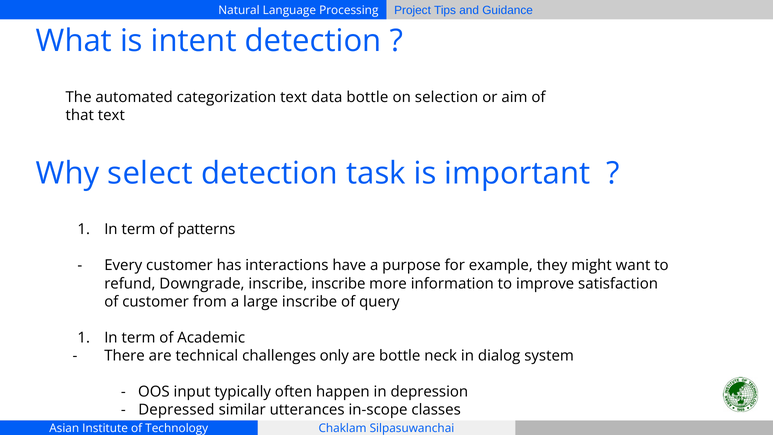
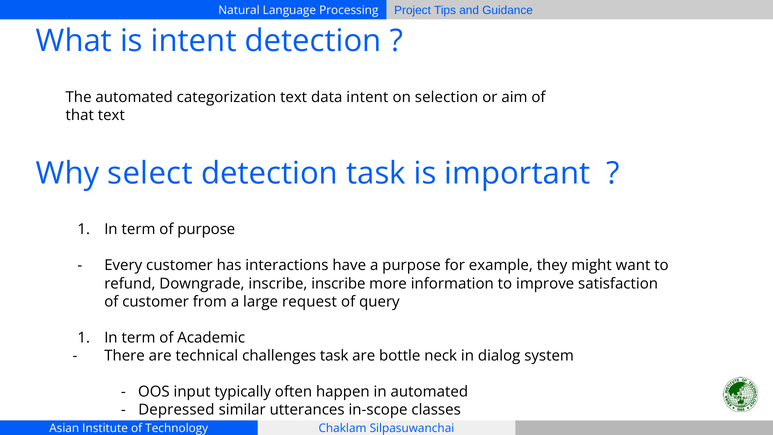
data bottle: bottle -> intent (367, 97)
of patterns: patterns -> purpose (206, 229)
large inscribe: inscribe -> request (309, 302)
challenges only: only -> task (334, 356)
in depression: depression -> automated (429, 392)
